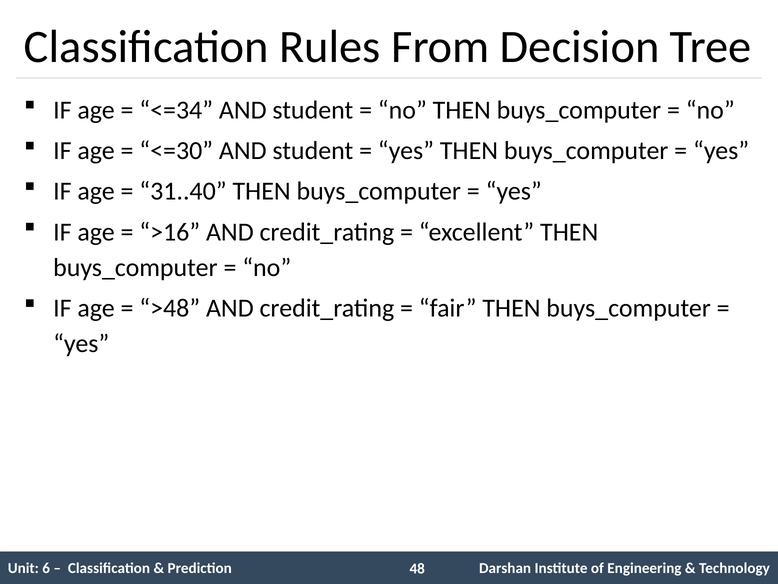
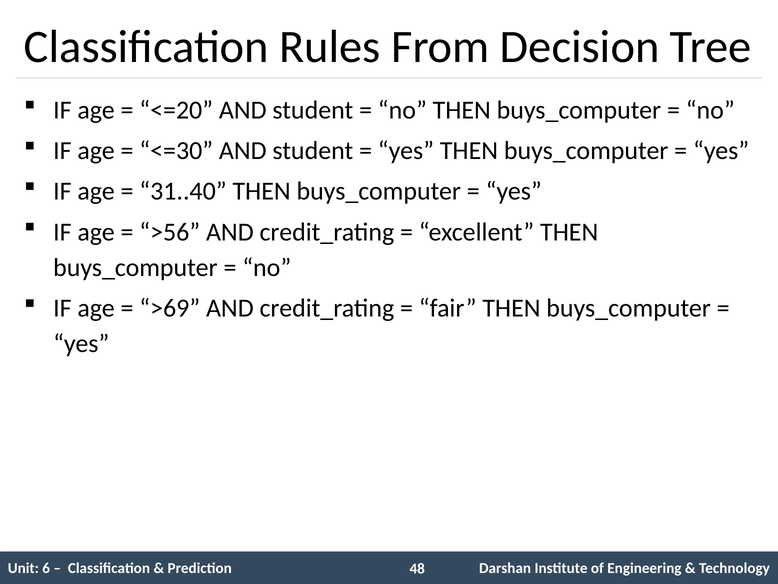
<=34: <=34 -> <=20 (176, 110)
>16: >16 -> >56 (170, 232)
>48: >48 -> >69 (170, 308)
